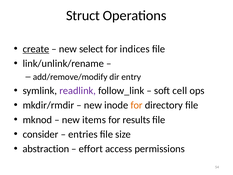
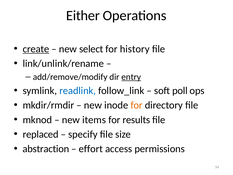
Struct: Struct -> Either (83, 16)
indices: indices -> history (135, 49)
entry underline: none -> present (131, 77)
readlink colour: purple -> blue (78, 91)
cell: cell -> poll (180, 91)
consider: consider -> replaced (41, 134)
entries: entries -> specify (83, 134)
